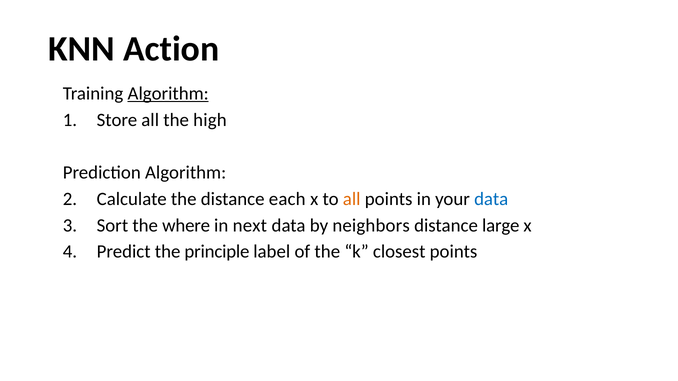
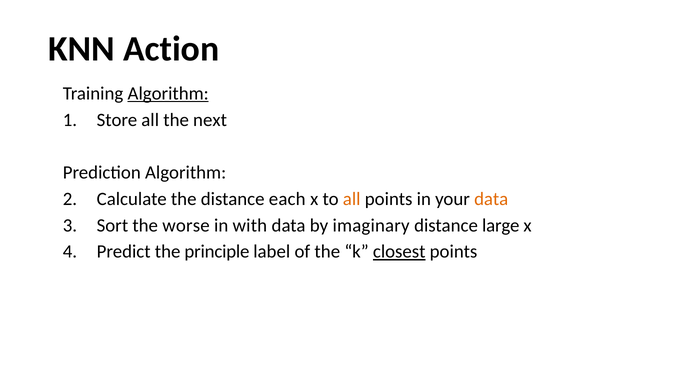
high: high -> next (210, 120)
data colour: blue -> orange (491, 199)
where: where -> worse (186, 226)
next: next -> with (250, 226)
neighbors: neighbors -> imaginary (371, 226)
closest underline: none -> present (399, 252)
